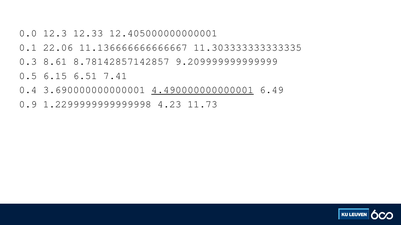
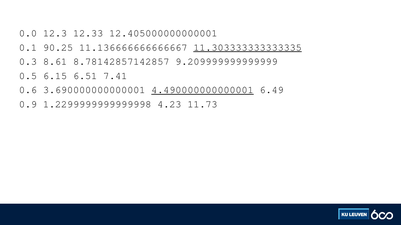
22.06: 22.06 -> 90.25 (58, 47)
11.303333333333335 underline: none -> present (248, 47)
0.4: 0.4 -> 0.6 (28, 90)
